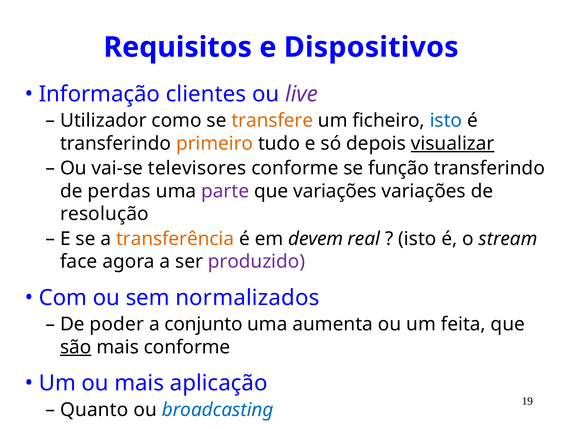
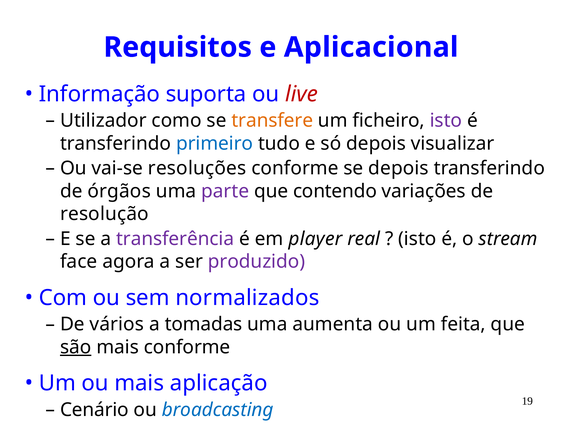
Dispositivos: Dispositivos -> Aplicacional (371, 47)
clientes: clientes -> suporta (206, 94)
live colour: purple -> red (302, 94)
isto colour: blue -> purple (446, 121)
primeiro colour: orange -> blue (215, 143)
visualizar underline: present -> none (453, 143)
televisores: televisores -> resoluções (197, 168)
se função: função -> depois (399, 168)
perdas: perdas -> órgãos (119, 191)
que variações: variações -> contendo (335, 191)
transferência colour: orange -> purple (175, 239)
devem: devem -> player (315, 239)
poder: poder -> vários (117, 324)
conjunto: conjunto -> tomadas (204, 324)
Quanto: Quanto -> Cenário (94, 410)
